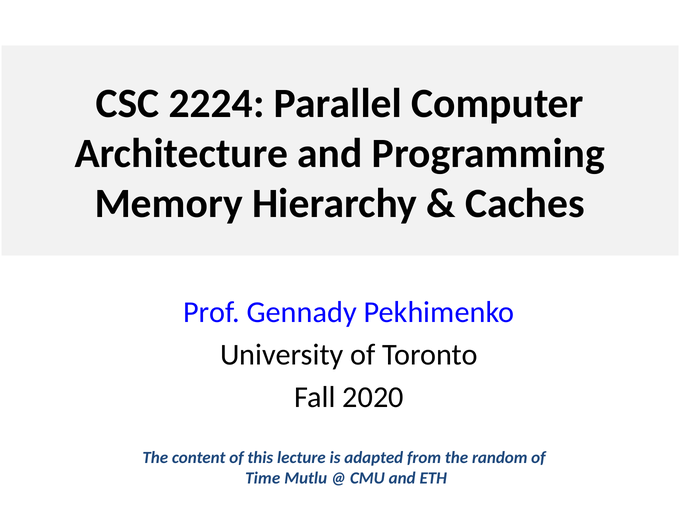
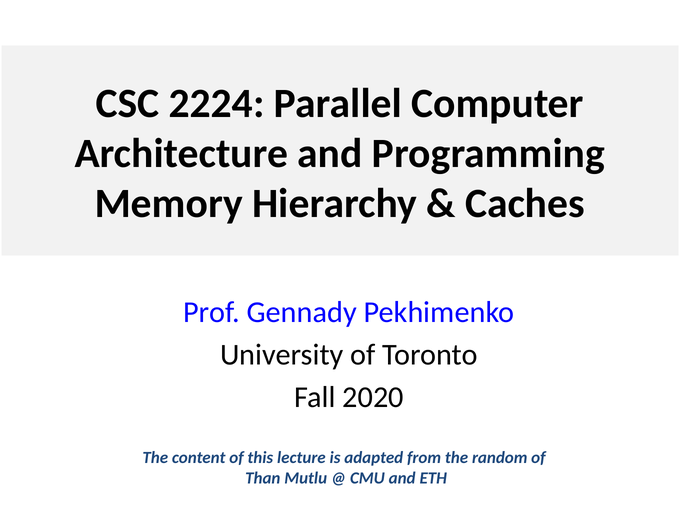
Time: Time -> Than (263, 478)
